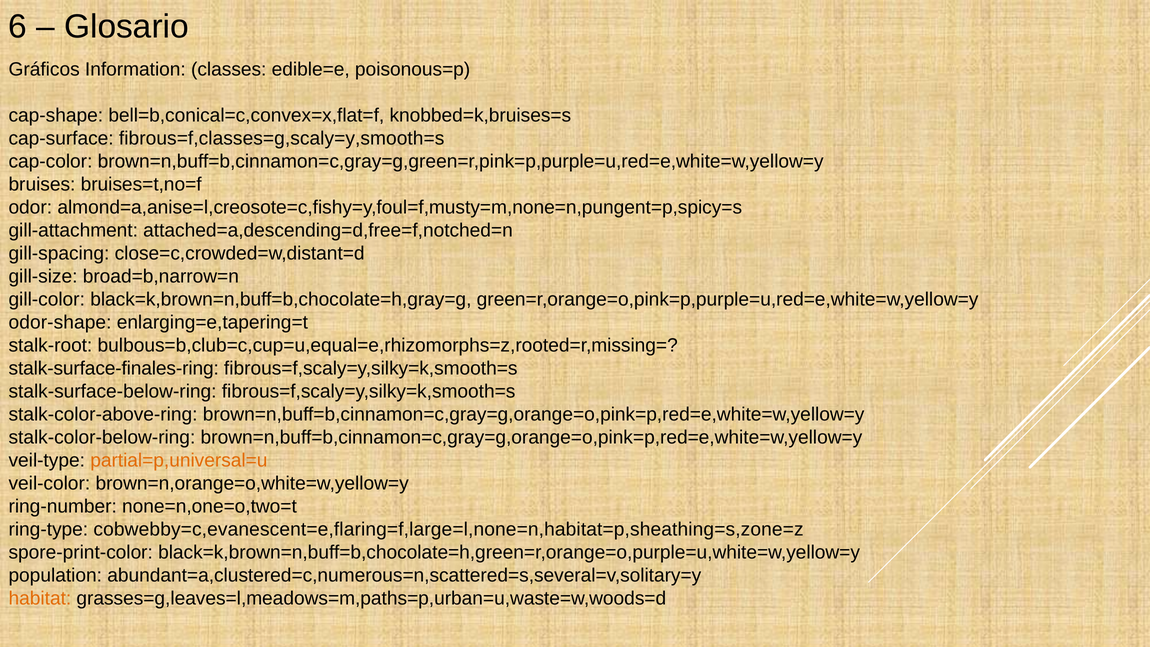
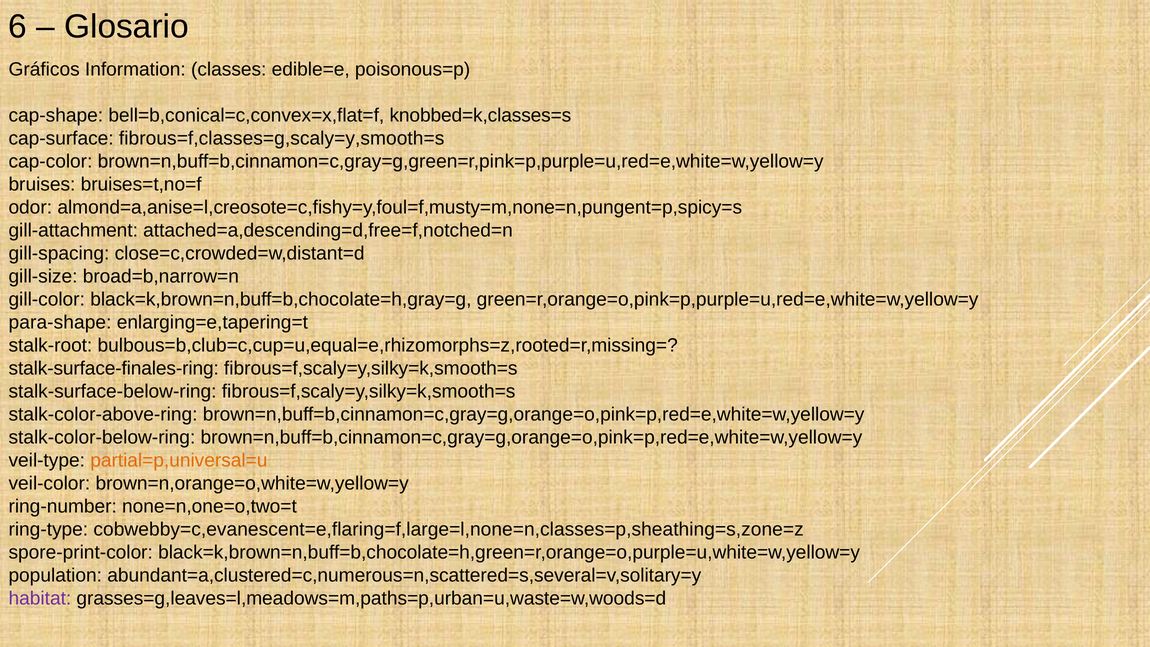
knobbed=k,bruises=s: knobbed=k,bruises=s -> knobbed=k,classes=s (480, 115)
odor-shape: odor-shape -> para-shape (60, 322)
cobwebby=c,evanescent=e,flaring=f,large=l,none=n,habitat=p,sheathing=s,zone=z: cobwebby=c,evanescent=e,flaring=f,large=l,none=n,habitat=p,sheathing=s,zone=z -> cobwebby=c,evanescent=e,flaring=f,large=l,none=n,classes=p,sheathing=s,zone=z (449, 529)
habitat colour: orange -> purple (40, 598)
